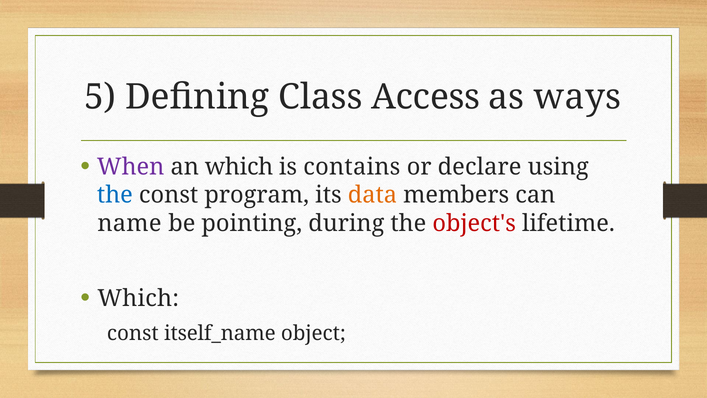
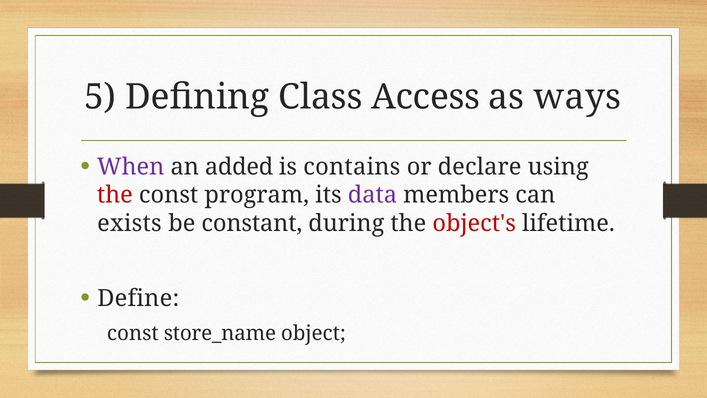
an which: which -> added (239, 167)
the colour: blue -> red (115, 195)
data colour: orange -> purple (372, 195)
name: name -> exists (129, 223)
pointing: pointing -> constant (252, 223)
Which: Which -> Define (138, 298)
itself_name: itself_name -> store_name (220, 333)
